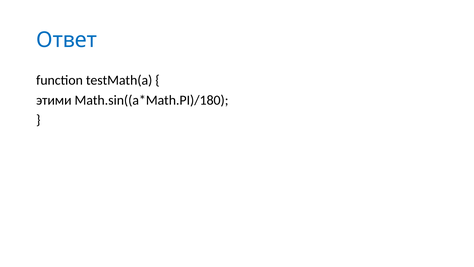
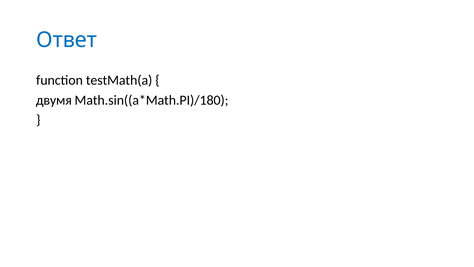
этими: этими -> двумя (54, 100)
